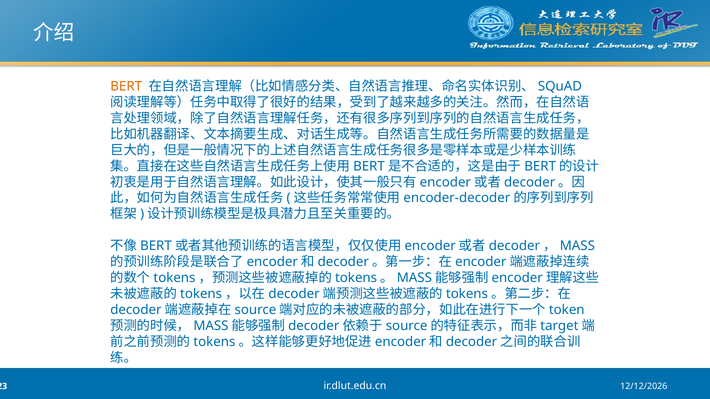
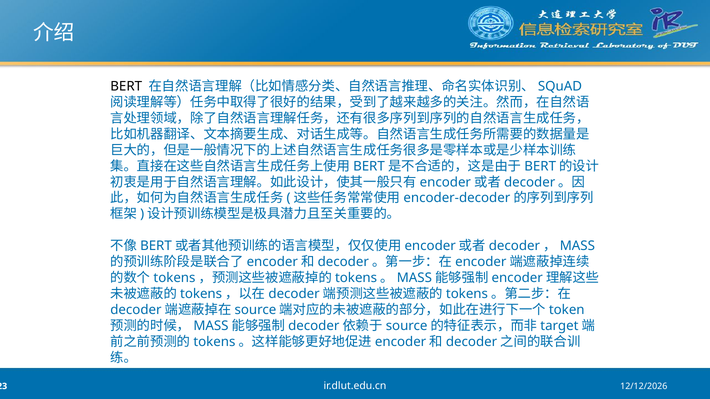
BERT colour: orange -> black (126, 86)
